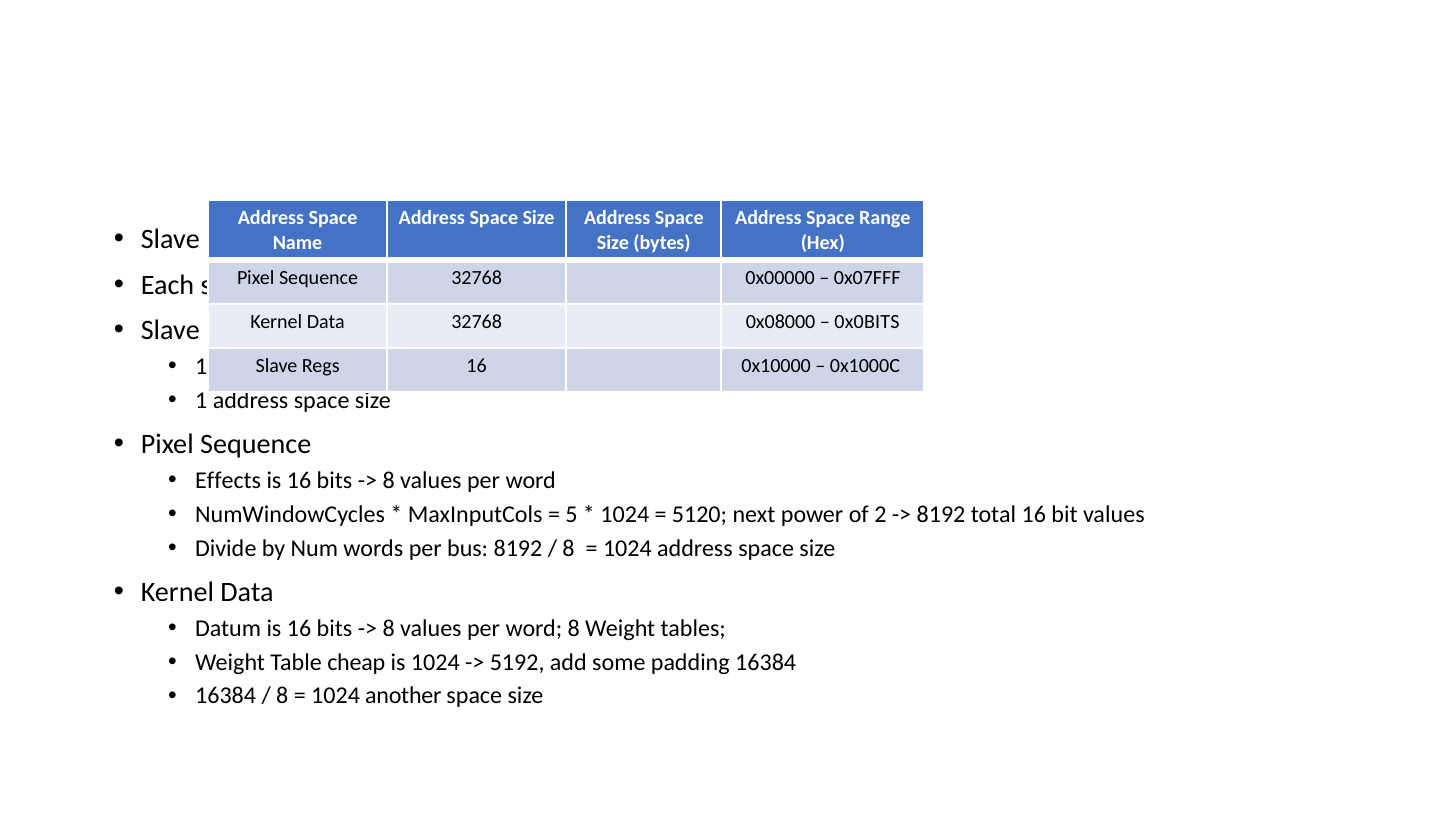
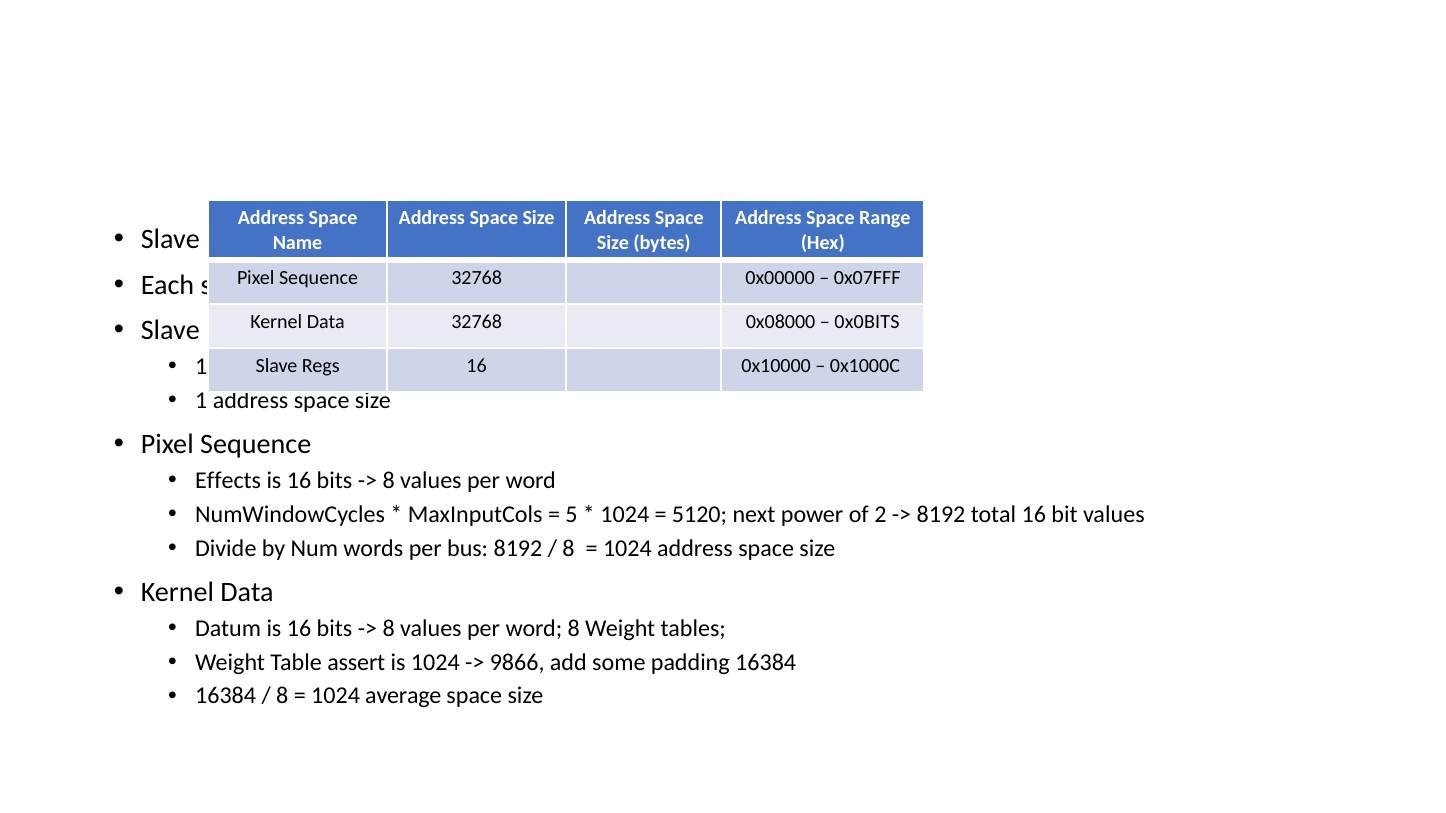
cheap: cheap -> assert (356, 662)
5192: 5192 -> 9866 (517, 662)
another: another -> average (403, 696)
